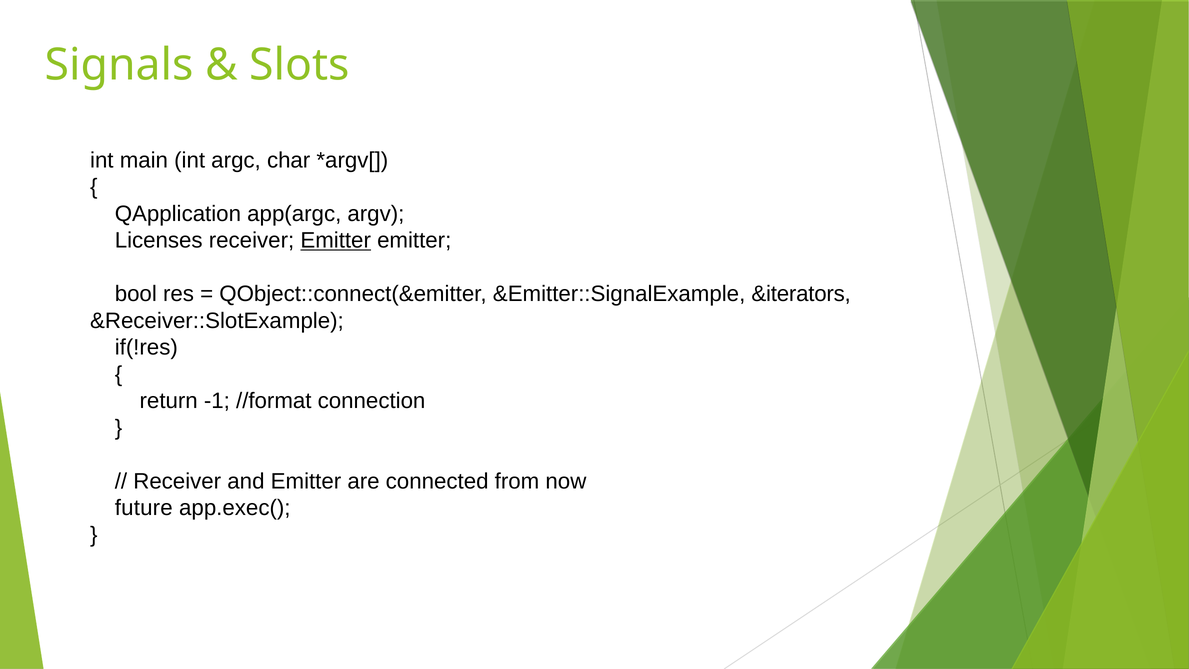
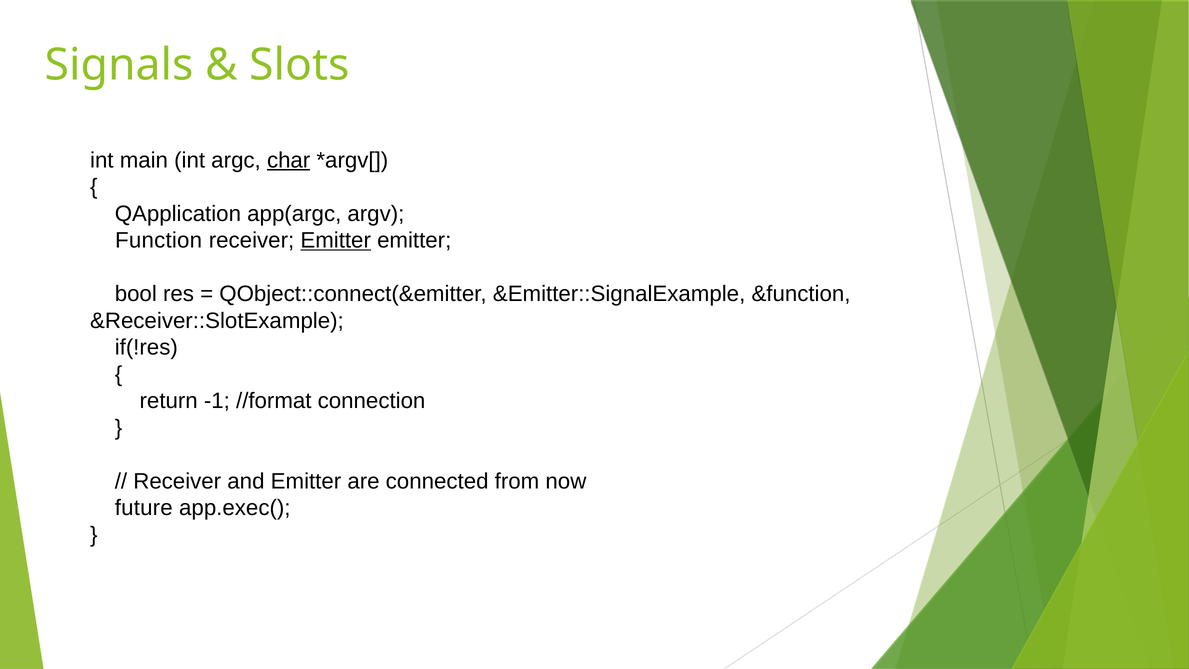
char underline: none -> present (289, 160)
Licenses: Licenses -> Function (159, 240)
&iterators: &iterators -> &function (801, 294)
